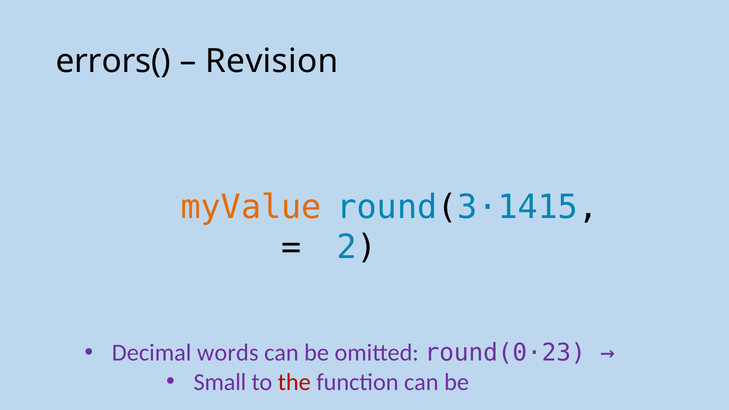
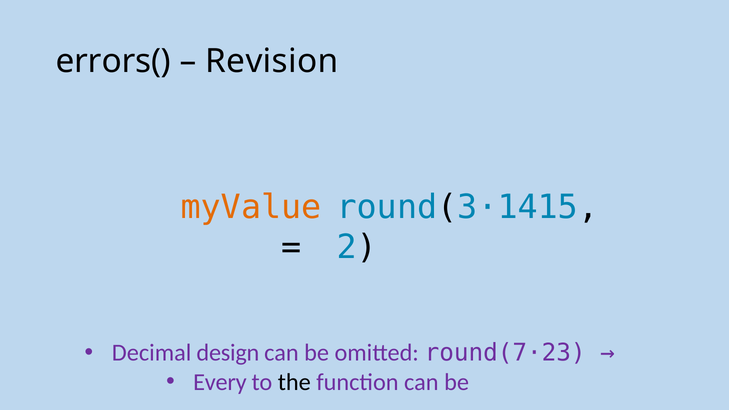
words: words -> design (228, 353)
round(0·23: round(0·23 -> round(7·23 (505, 353)
Small: Small -> Every (220, 382)
the colour: red -> black (294, 382)
